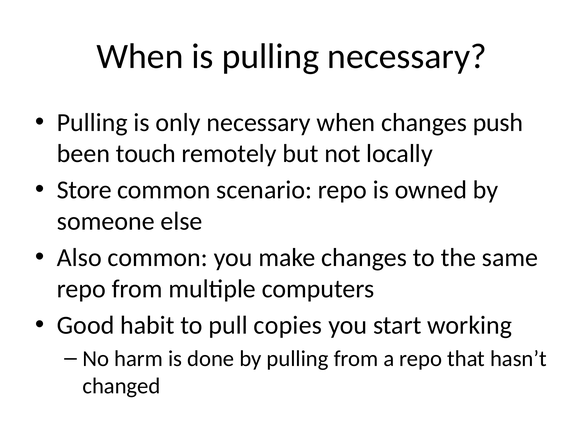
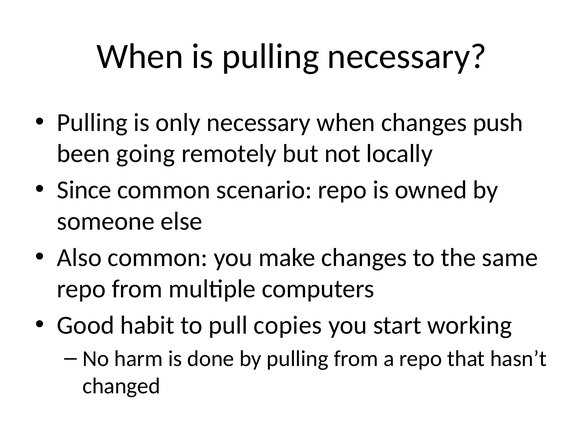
touch: touch -> going (146, 154)
Store: Store -> Since (84, 190)
